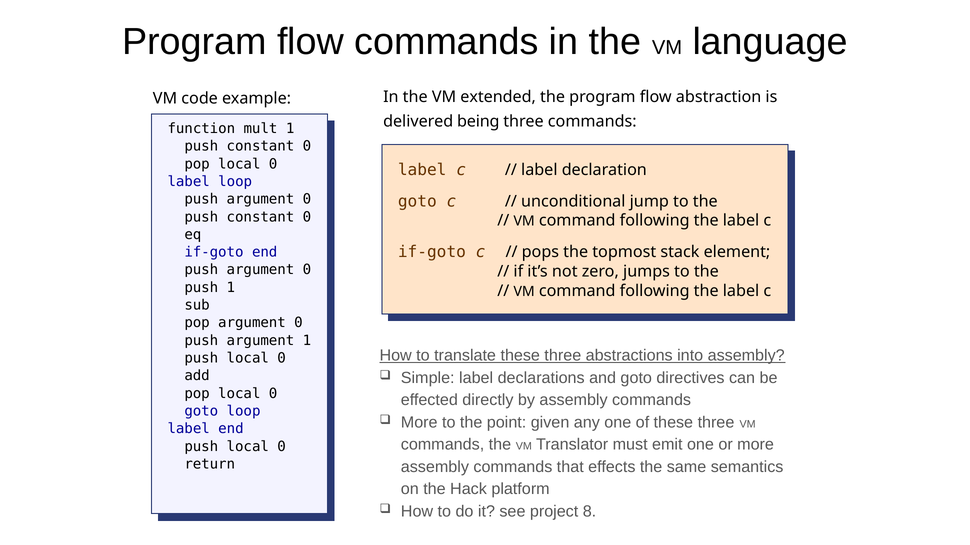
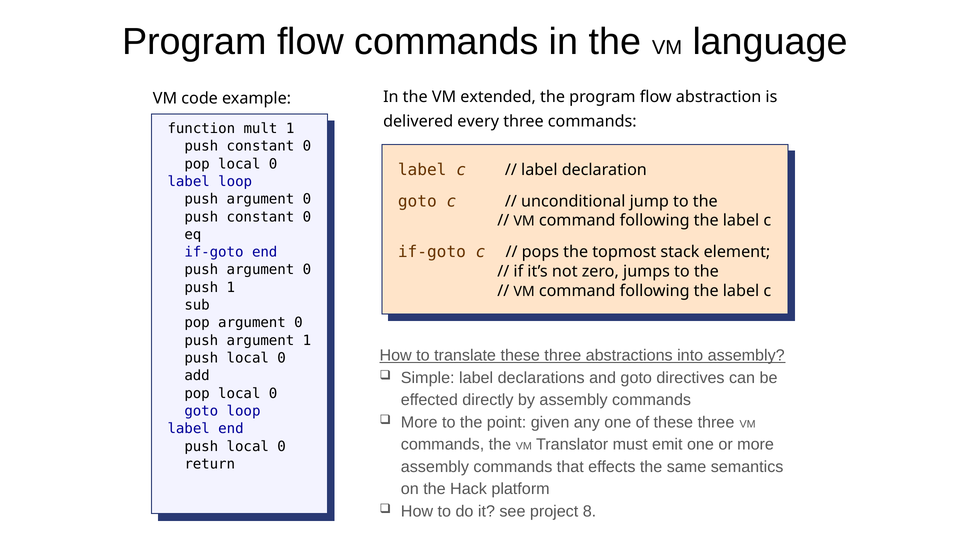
being: being -> every (478, 121)
